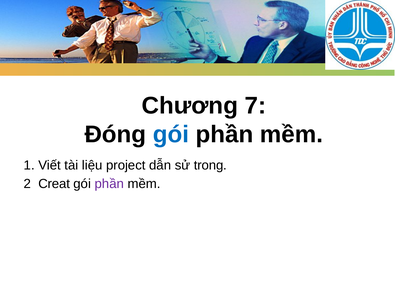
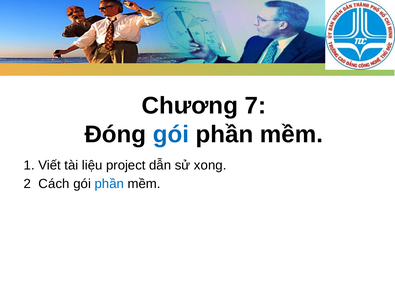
trong: trong -> xong (210, 166)
Creat: Creat -> Cách (54, 184)
phần colour: purple -> blue (109, 184)
